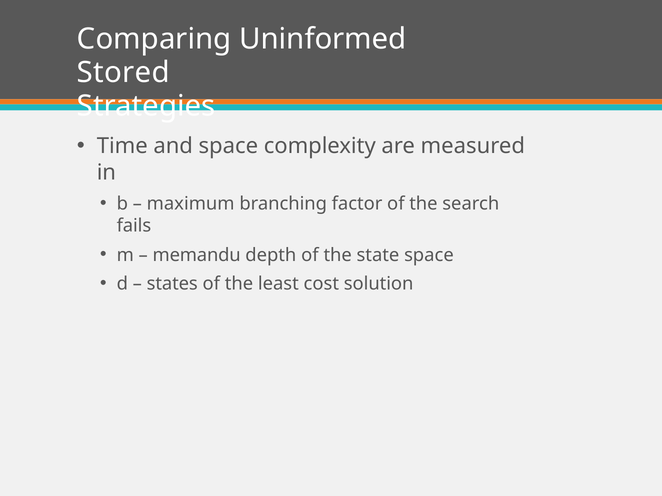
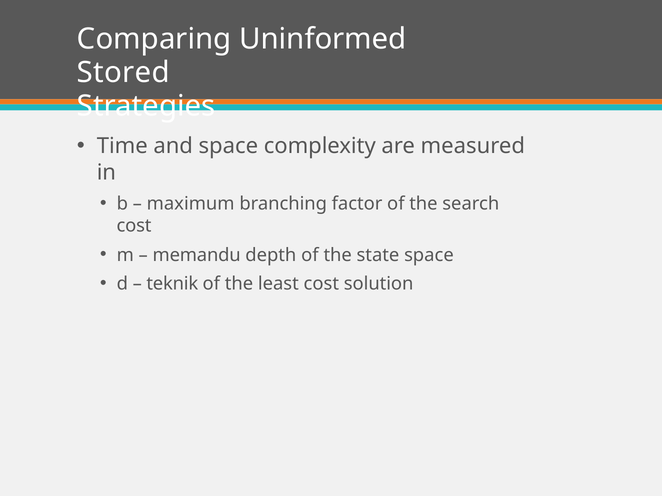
fails: fails -> cost (134, 226)
states: states -> teknik (172, 284)
